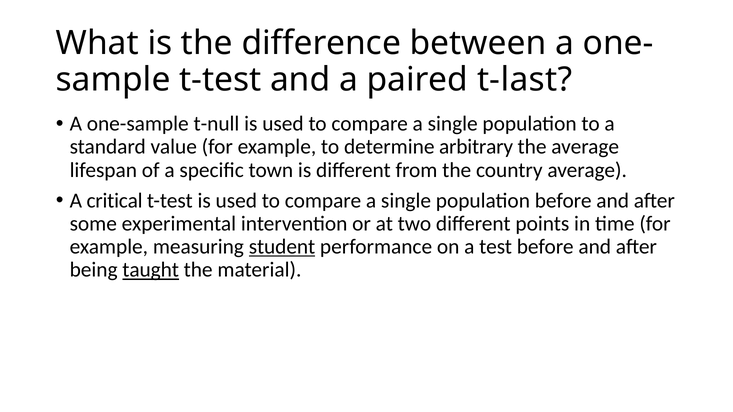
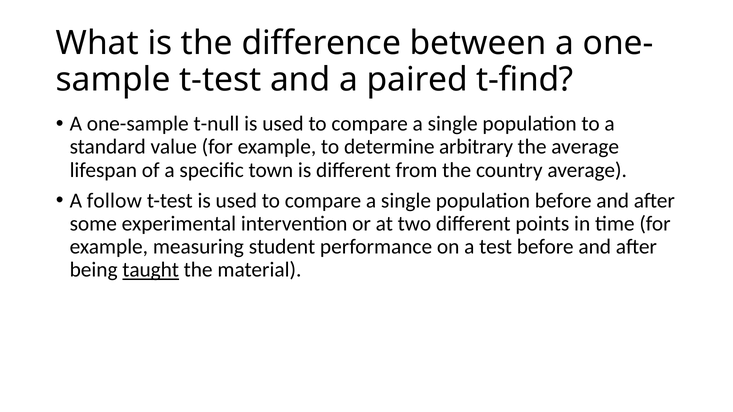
t-last: t-last -> t-find (525, 80)
critical: critical -> follow (114, 201)
student underline: present -> none (282, 247)
